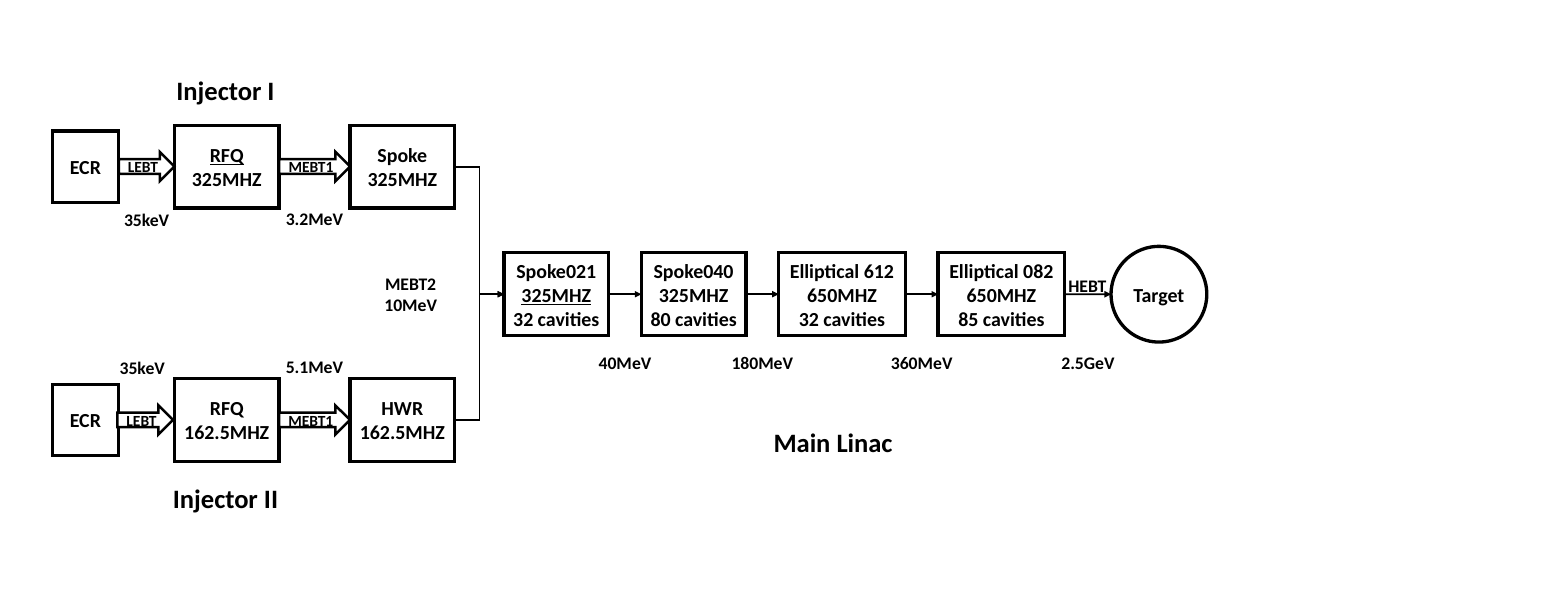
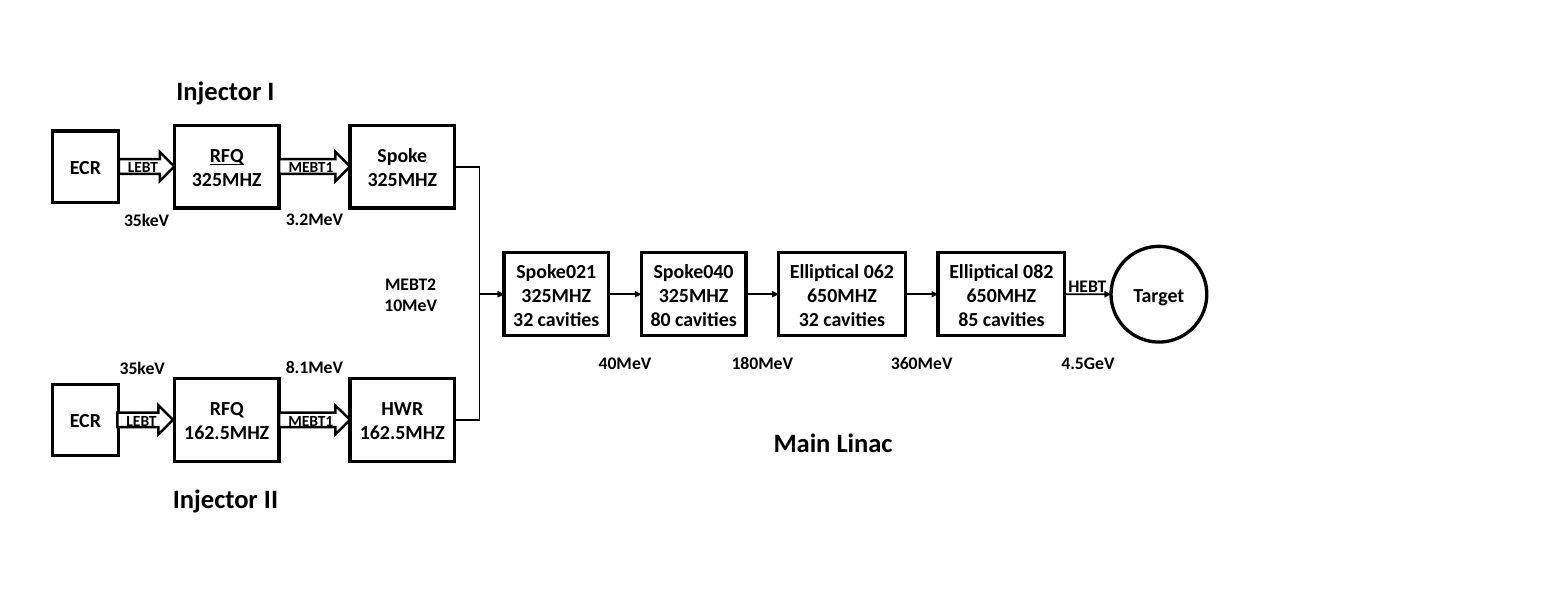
612: 612 -> 062 (879, 272)
325MHZ underline: present -> none (556, 296)
2.5GeV: 2.5GeV -> 4.5GeV (1088, 363)
5.1MeV: 5.1MeV -> 8.1MeV (314, 368)
